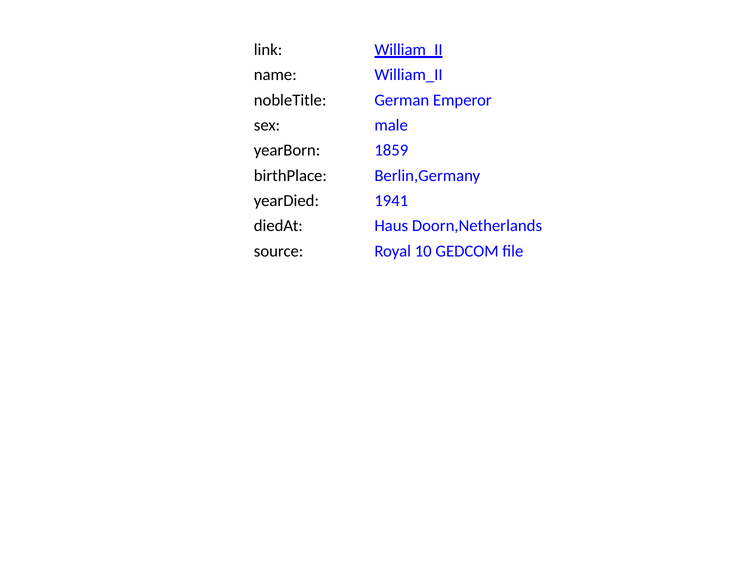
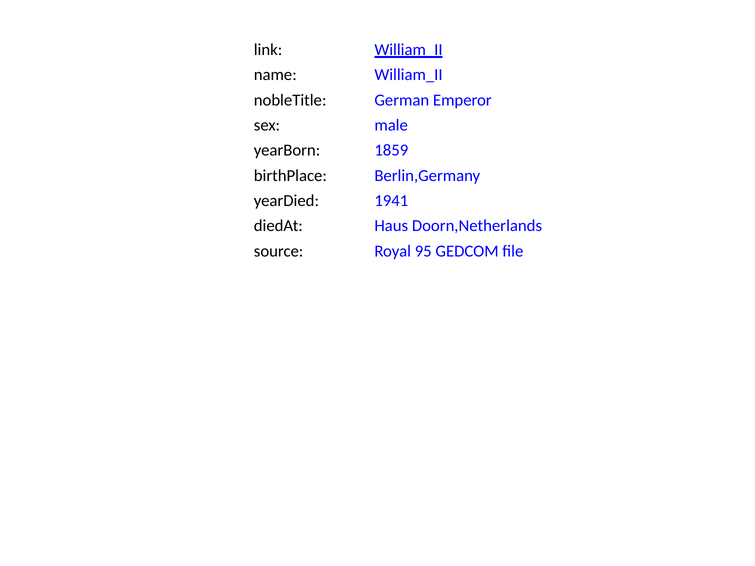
10: 10 -> 95 (423, 251)
